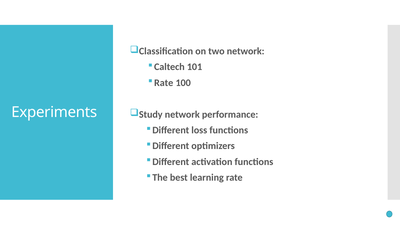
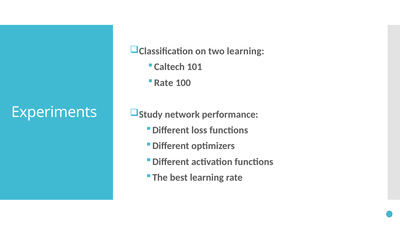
two network: network -> learning (246, 51)
